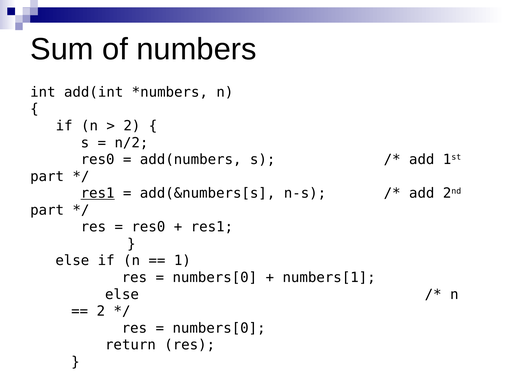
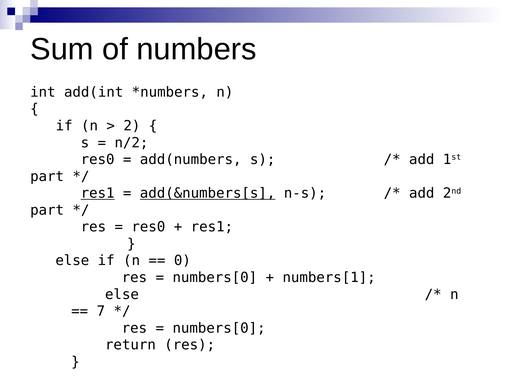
add(&numbers[s underline: none -> present (208, 193)
1: 1 -> 0 (182, 260)
2: 2 -> 7 (101, 311)
